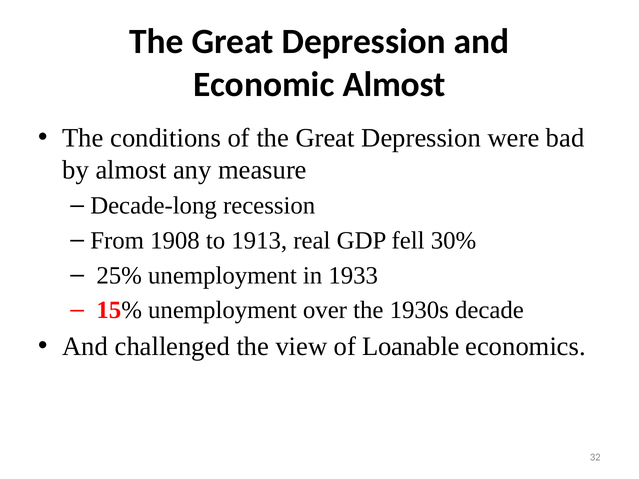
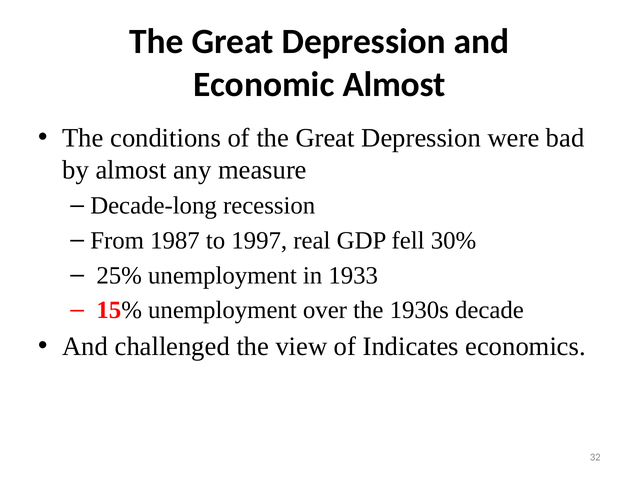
1908: 1908 -> 1987 (175, 241)
1913: 1913 -> 1997 (259, 241)
Loanable: Loanable -> Indicates (411, 347)
